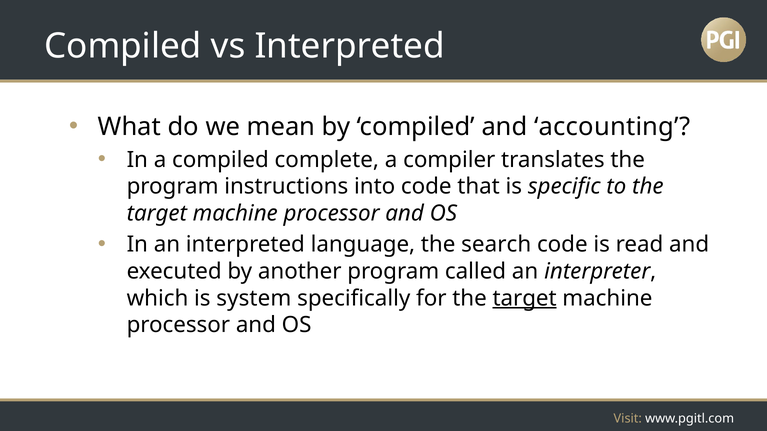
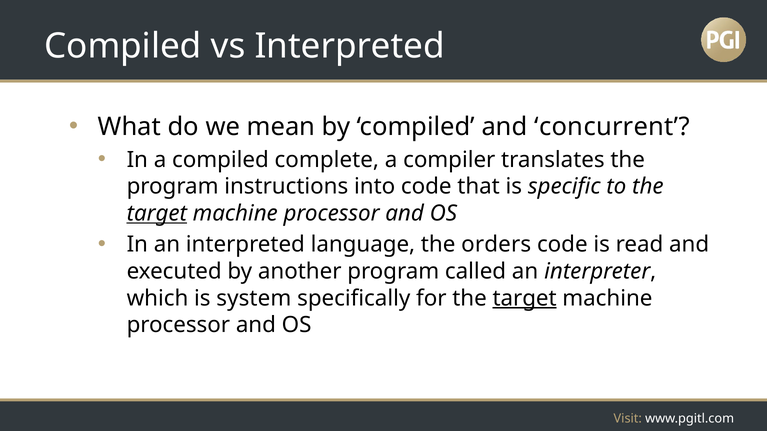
accounting: accounting -> concurrent (612, 127)
target underline: none -> present (157, 214)
search: search -> orders (496, 245)
